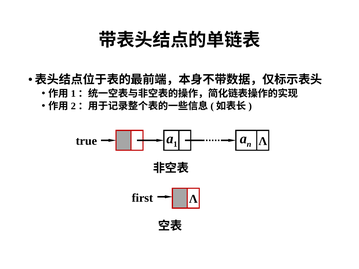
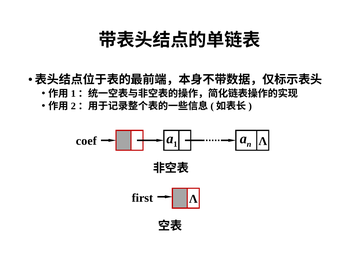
true: true -> coef (86, 141)
